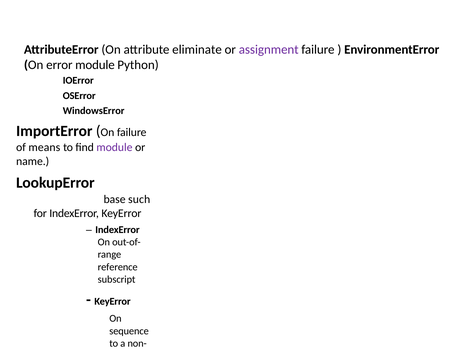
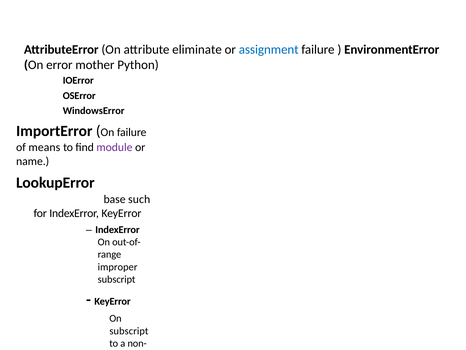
assignment colour: purple -> blue (269, 49)
error module: module -> mother (95, 65)
reference: reference -> improper (118, 267)
sequence: sequence -> subscript (129, 331)
